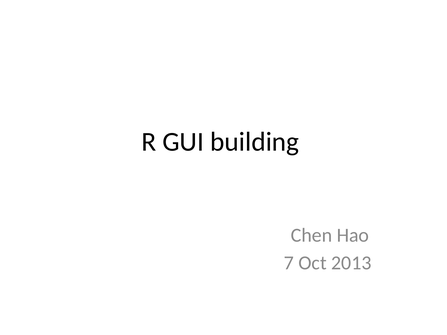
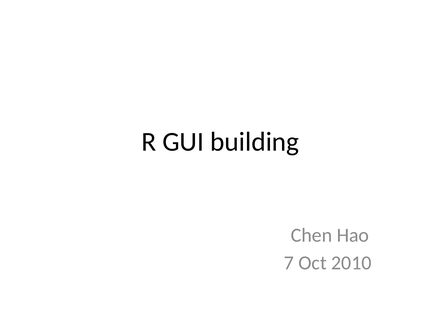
2013: 2013 -> 2010 (351, 263)
